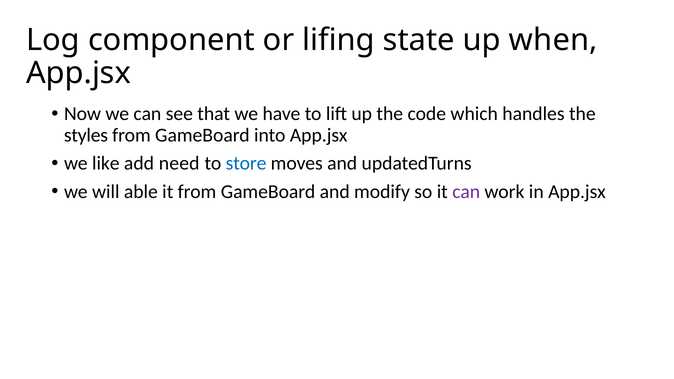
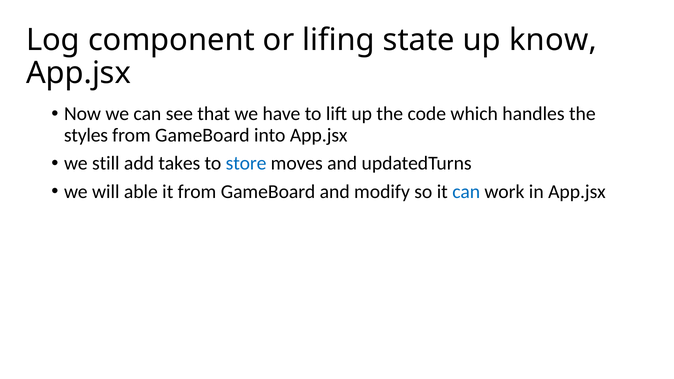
when: when -> know (553, 40)
like: like -> still (106, 163)
need: need -> takes (179, 163)
can colour: purple -> blue (466, 192)
